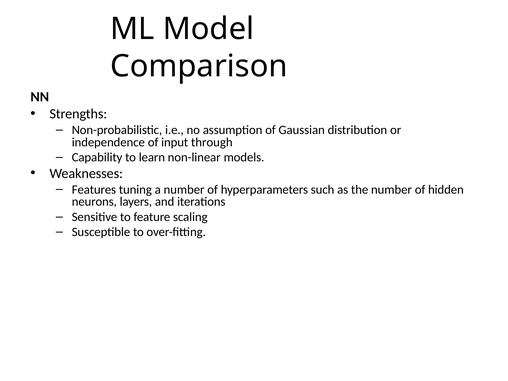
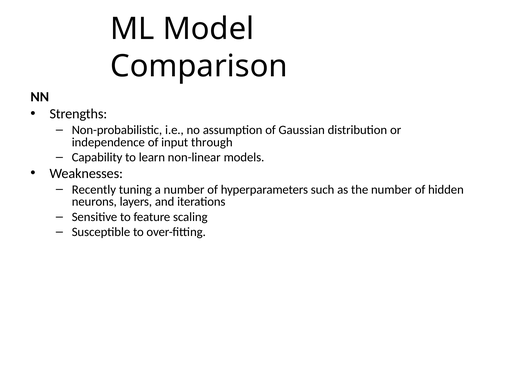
Features: Features -> Recently (94, 190)
